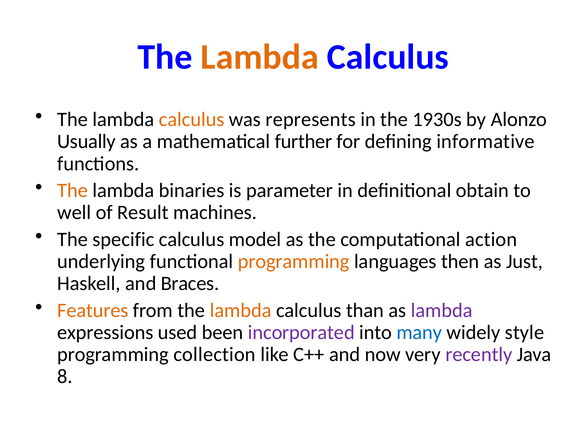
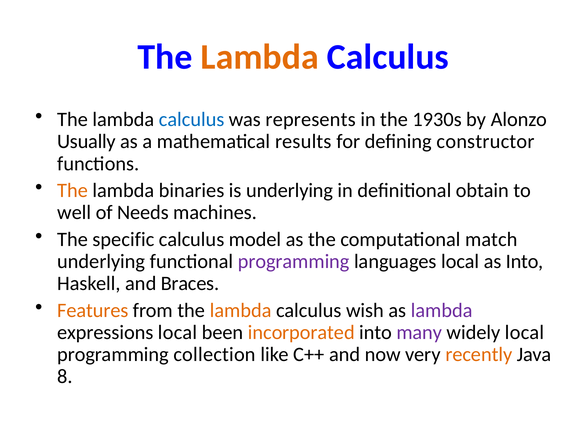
calculus colour: orange -> blue (192, 119)
further: further -> results (303, 141)
informative: informative -> constructor (486, 141)
is parameter: parameter -> underlying (290, 190)
Result: Result -> Needs (143, 212)
action: action -> match (491, 239)
programming colour: orange -> purple (294, 261)
languages then: then -> local (460, 261)
as Just: Just -> Into (525, 261)
than: than -> wish (365, 310)
expressions used: used -> local (178, 332)
incorporated colour: purple -> orange (301, 332)
many colour: blue -> purple (419, 332)
widely style: style -> local (525, 332)
recently colour: purple -> orange (479, 354)
